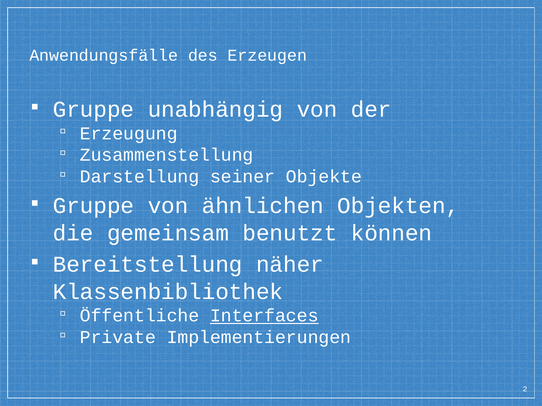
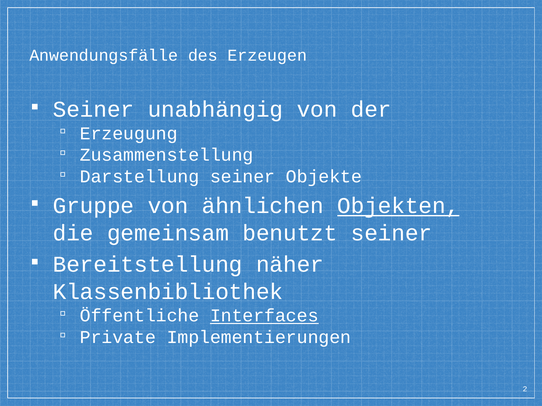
Gruppe: Gruppe -> Seiner (93, 109)
Objekten underline: none -> present (398, 206)
benutzt können: können -> seiner (392, 233)
